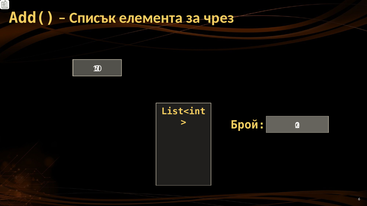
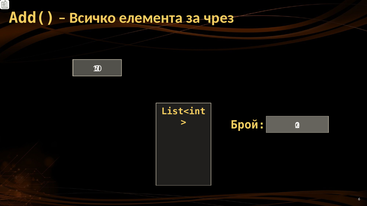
Списък: Списък -> Всичко (93, 18)
